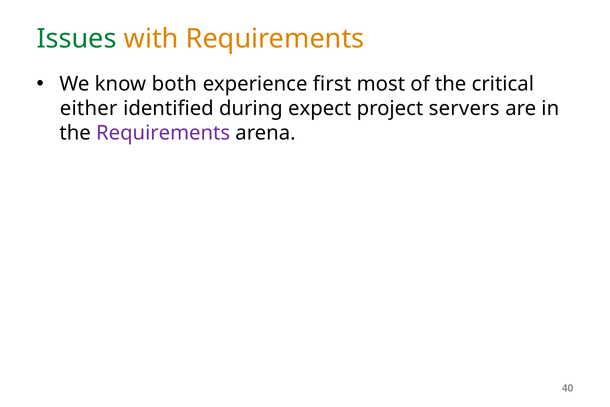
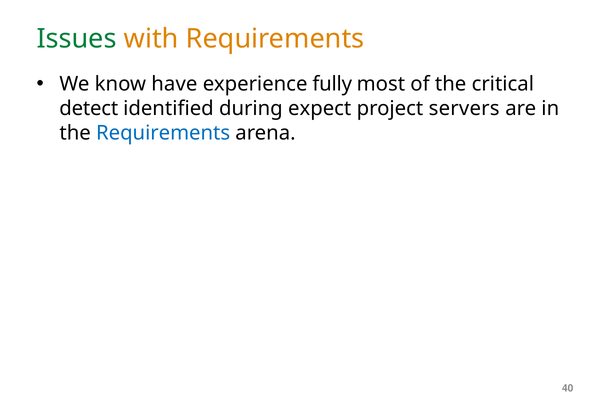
both: both -> have (174, 84)
first: first -> fully (332, 84)
either: either -> detect (89, 109)
Requirements colour: purple -> blue (163, 133)
